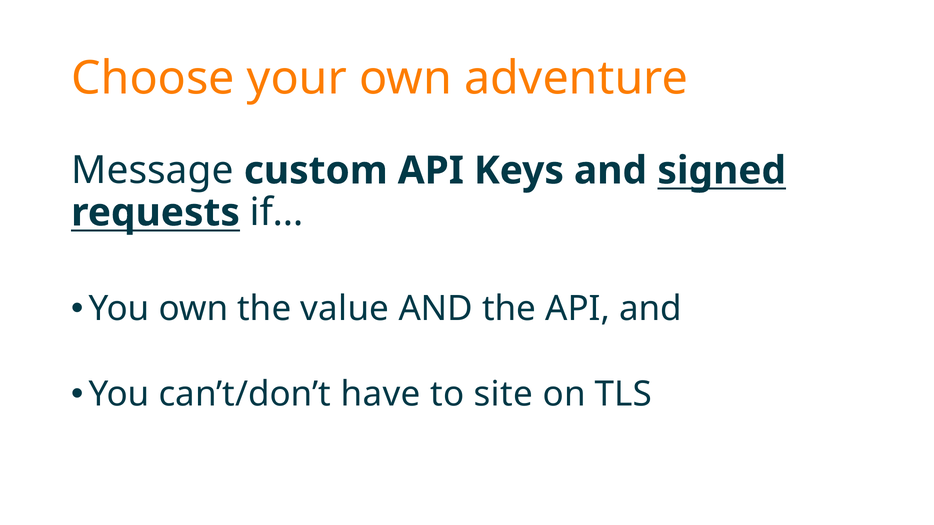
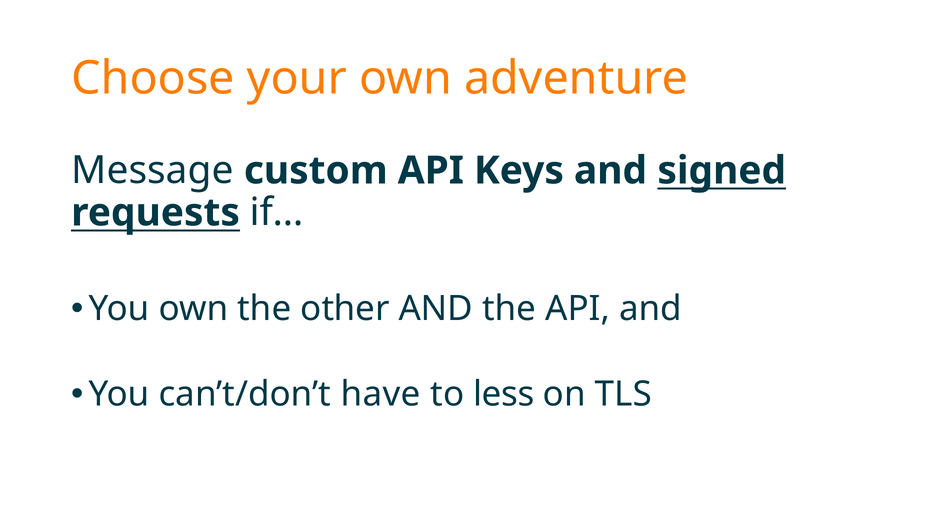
value: value -> other (345, 309)
site: site -> less (504, 395)
